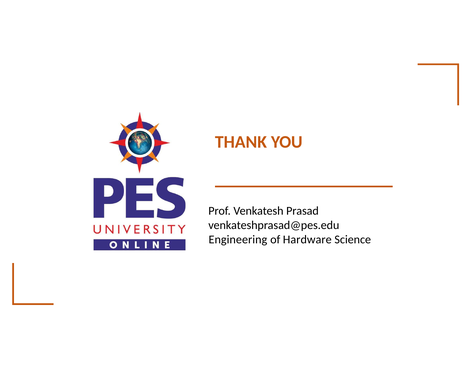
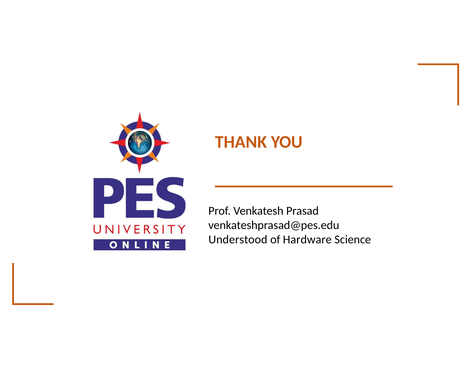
Engineering: Engineering -> Understood (238, 239)
